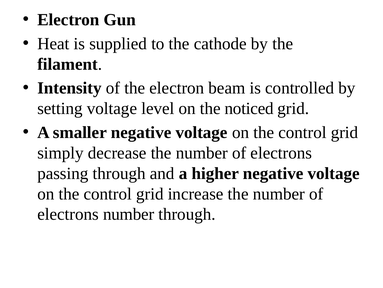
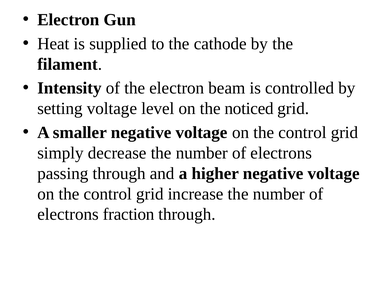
electrons number: number -> fraction (129, 214)
